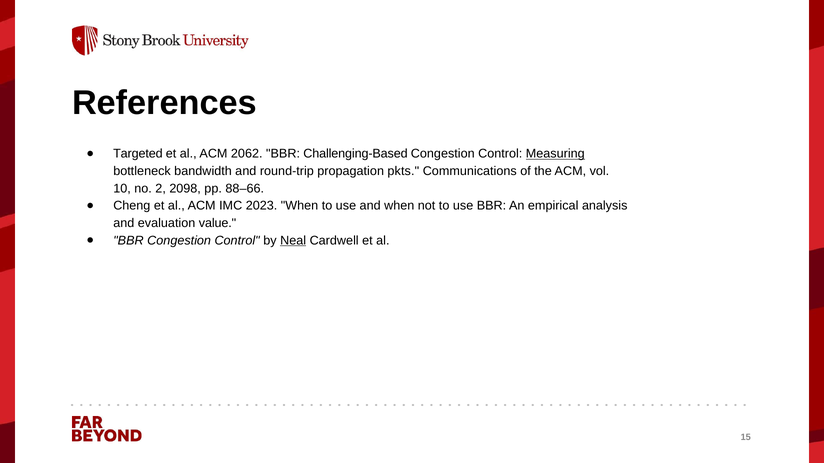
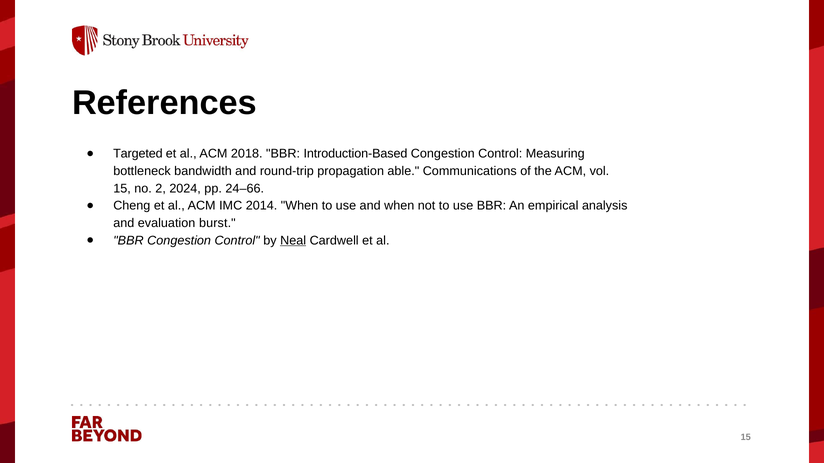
2062: 2062 -> 2018 (247, 154)
Challenging-Based: Challenging-Based -> Introduction-Based (355, 154)
Measuring underline: present -> none (555, 154)
pkts: pkts -> able (403, 171)
10: 10 -> 15 (122, 189)
2098: 2098 -> 2024 (185, 189)
88–66: 88–66 -> 24–66 (245, 189)
2023: 2023 -> 2014 (262, 206)
value: value -> burst (217, 223)
